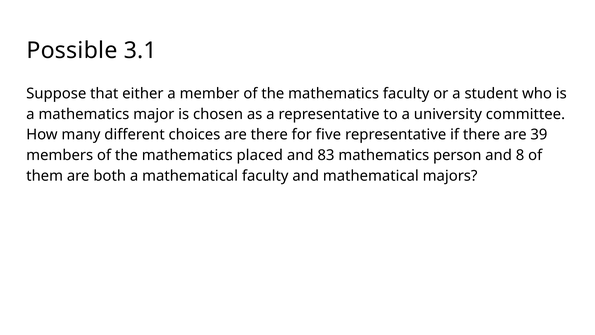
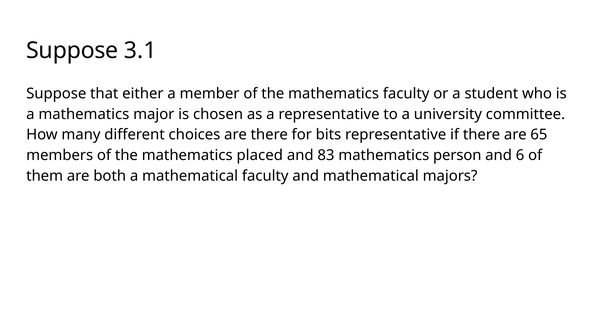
Possible: Possible -> Suppose (72, 50)
five: five -> bits (328, 135)
39: 39 -> 65 (539, 135)
8: 8 -> 6 (520, 155)
